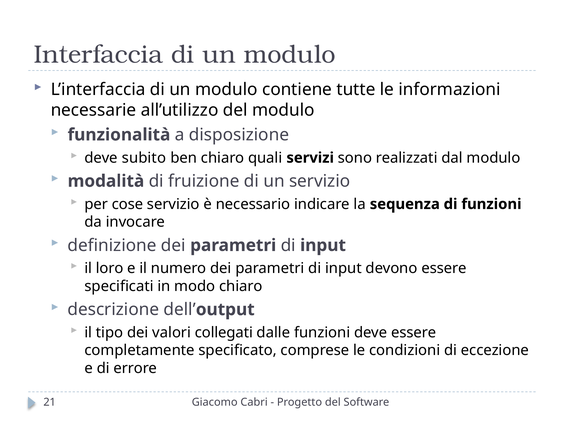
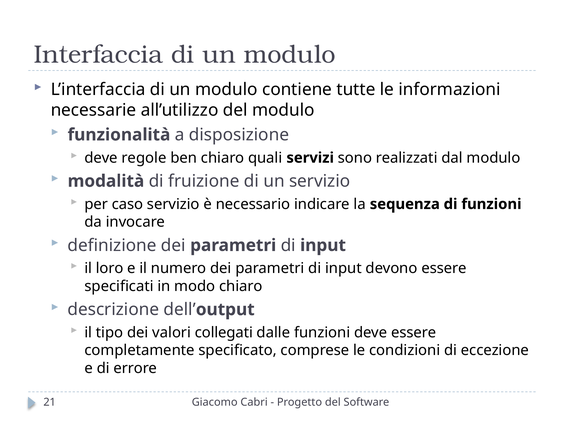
subito: subito -> regole (144, 158)
cose: cose -> caso (128, 204)
